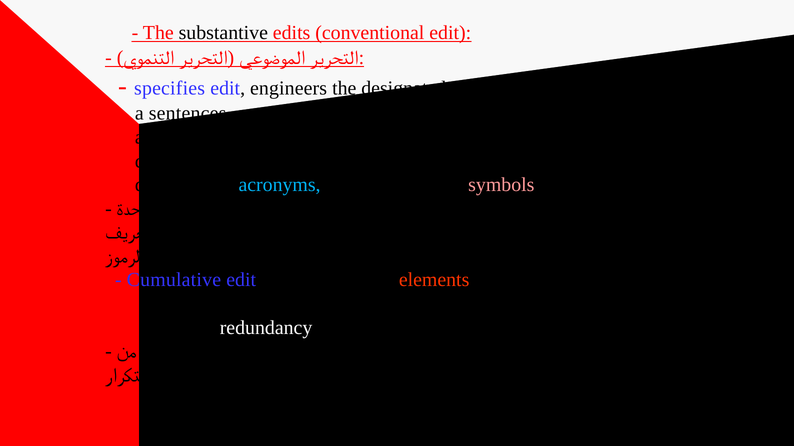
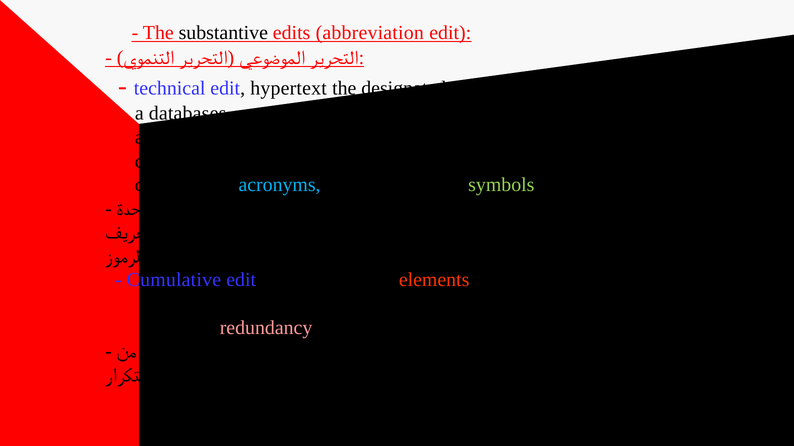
edits conventional: conventional -> abbreviation (370, 33)
specifies: specifies -> technical (170, 88)
engineers: engineers -> hypertext (289, 88)
sentences: sentences -> databases (190, 114)
symbols colour: pink -> light green (501, 185)
redundancy colour: white -> pink (266, 328)
